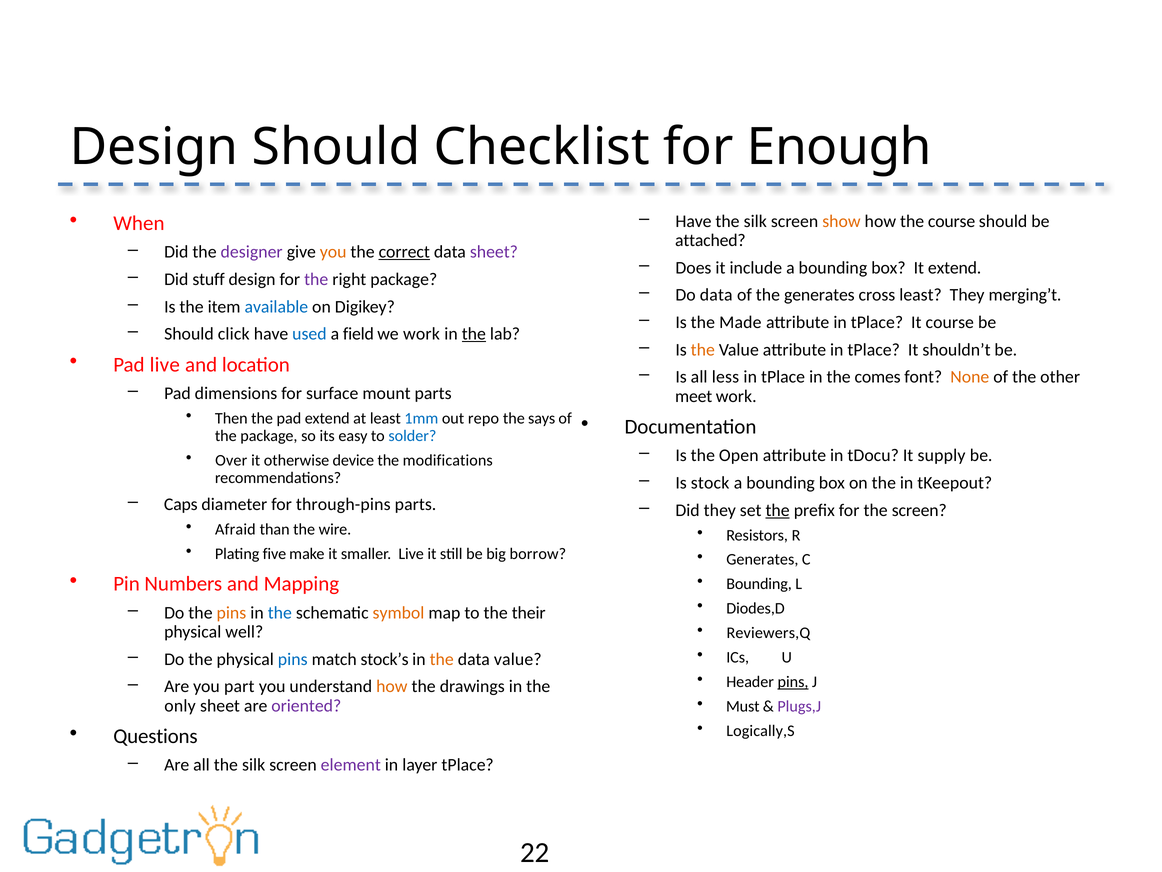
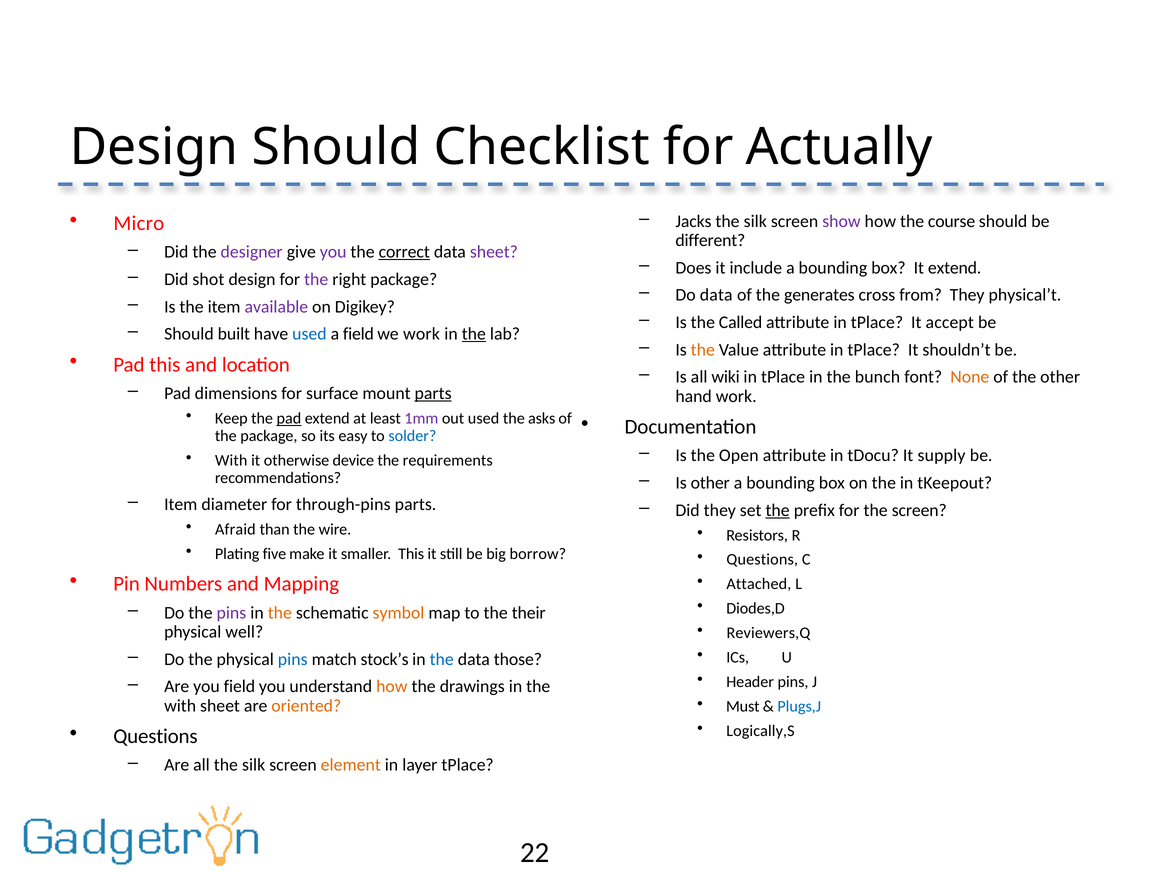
Enough: Enough -> Actually (839, 147)
Have: Have -> Jacks (693, 221)
show colour: orange -> purple (841, 221)
When: When -> Micro (139, 223)
attached: attached -> different (710, 240)
you colour: orange -> purple (333, 252)
stuff: stuff -> shot (208, 279)
cross least: least -> from (921, 295)
merging’t: merging’t -> physical’t (1025, 295)
available colour: blue -> purple (276, 307)
Made: Made -> Called (741, 322)
It course: course -> accept (950, 322)
click: click -> built (234, 334)
Pad live: live -> this (165, 364)
less: less -> wiki (726, 377)
comes: comes -> bunch (877, 377)
parts underline: none -> present (433, 393)
meet: meet -> hand (694, 396)
Then: Then -> Keep (231, 418)
pad underline: none -> present (289, 418)
1mm colour: blue -> purple (421, 418)
out repo: repo -> used (484, 418)
says: says -> asks (542, 418)
Over: Over -> With (231, 460)
modifications: modifications -> requirements (448, 460)
Is stock: stock -> other (710, 483)
Caps: Caps -> Item (181, 504)
smaller Live: Live -> This (411, 554)
Generates: Generates -> Questions (762, 559)
Bounding: Bounding -> Attached (759, 584)
pins colour: orange -> purple (231, 612)
the colour: blue -> orange (280, 612)
the colour: orange -> blue (442, 659)
data value: value -> those (518, 659)
pins underline: present -> none (793, 681)
you part: part -> field (239, 686)
Plugs,J colour: purple -> blue (799, 706)
only: only -> with (180, 705)
oriented colour: purple -> orange (306, 705)
element colour: purple -> orange (351, 765)
